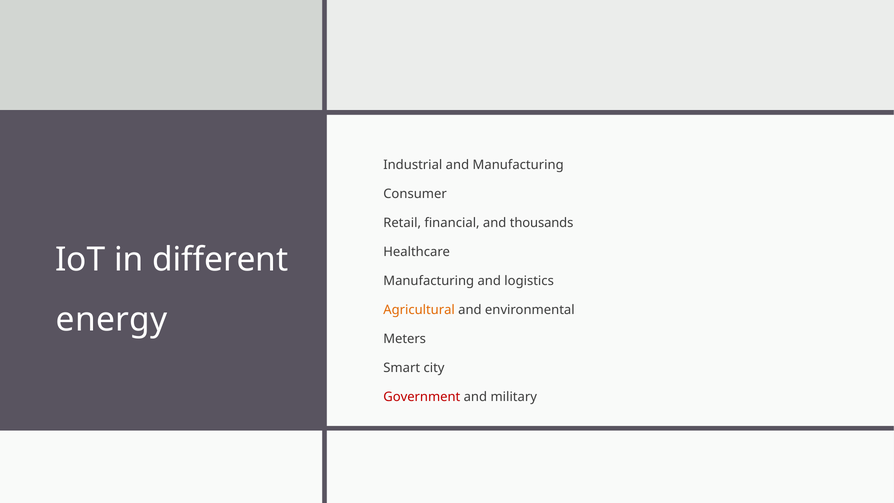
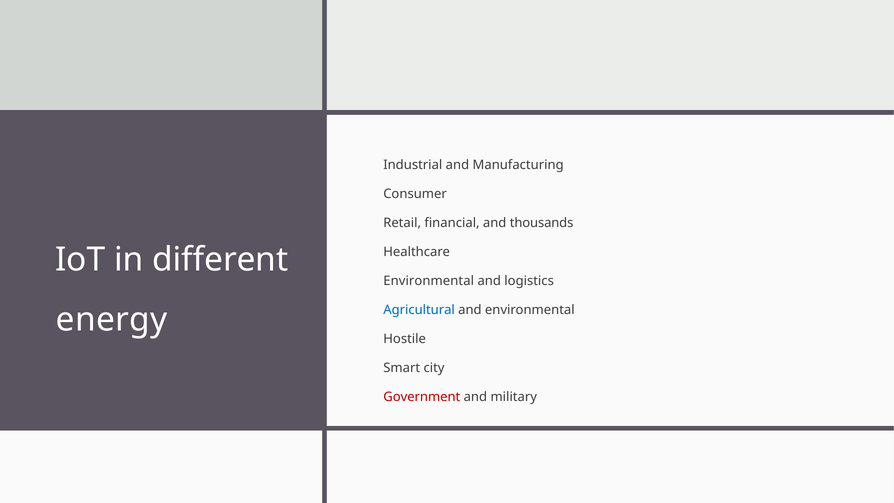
Manufacturing: Manufacturing -> Environmental (429, 281)
Agricultural colour: orange -> blue (419, 310)
Meters: Meters -> Hostile (405, 339)
